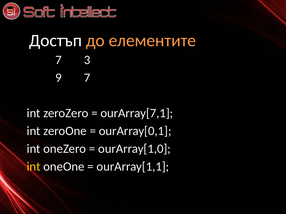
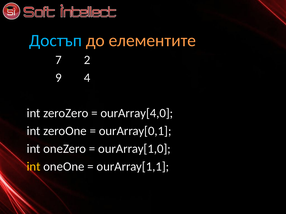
Достъп colour: white -> light blue (56, 41)
3: 3 -> 2 (87, 60)
9 7: 7 -> 4 (87, 78)
ourArray[7,1: ourArray[7,1 -> ourArray[4,0 (137, 113)
